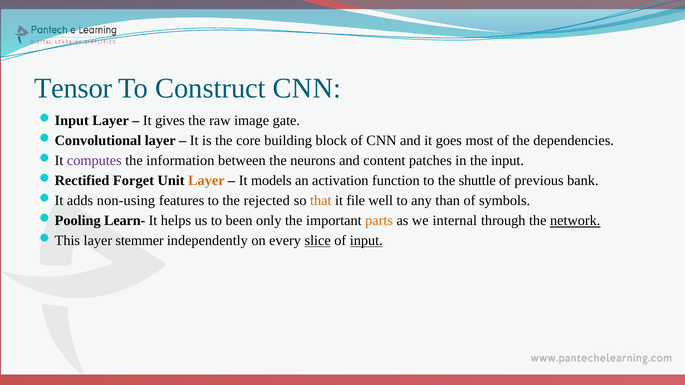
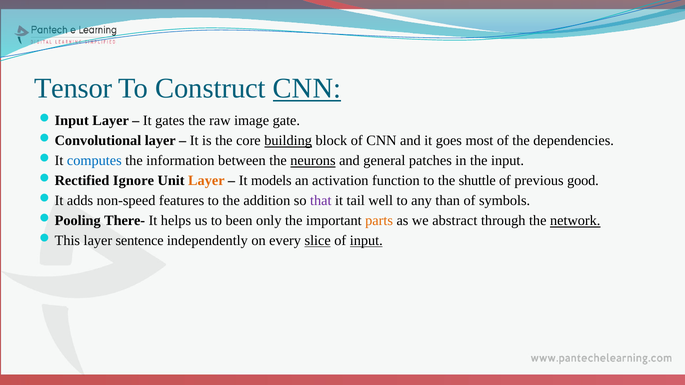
CNN underline: none -> present (307, 89)
gives: gives -> gates (170, 121)
building underline: none -> present (288, 141)
computes colour: purple -> blue (94, 161)
neurons underline: none -> present (313, 161)
content: content -> general (384, 161)
Forget: Forget -> Ignore (134, 181)
bank: bank -> good (583, 181)
non-using: non-using -> non-speed (126, 201)
rejected: rejected -> addition (267, 201)
that colour: orange -> purple (321, 201)
file: file -> tail (356, 201)
Learn-: Learn- -> There- (125, 221)
internal: internal -> abstract (455, 221)
stemmer: stemmer -> sentence (140, 241)
